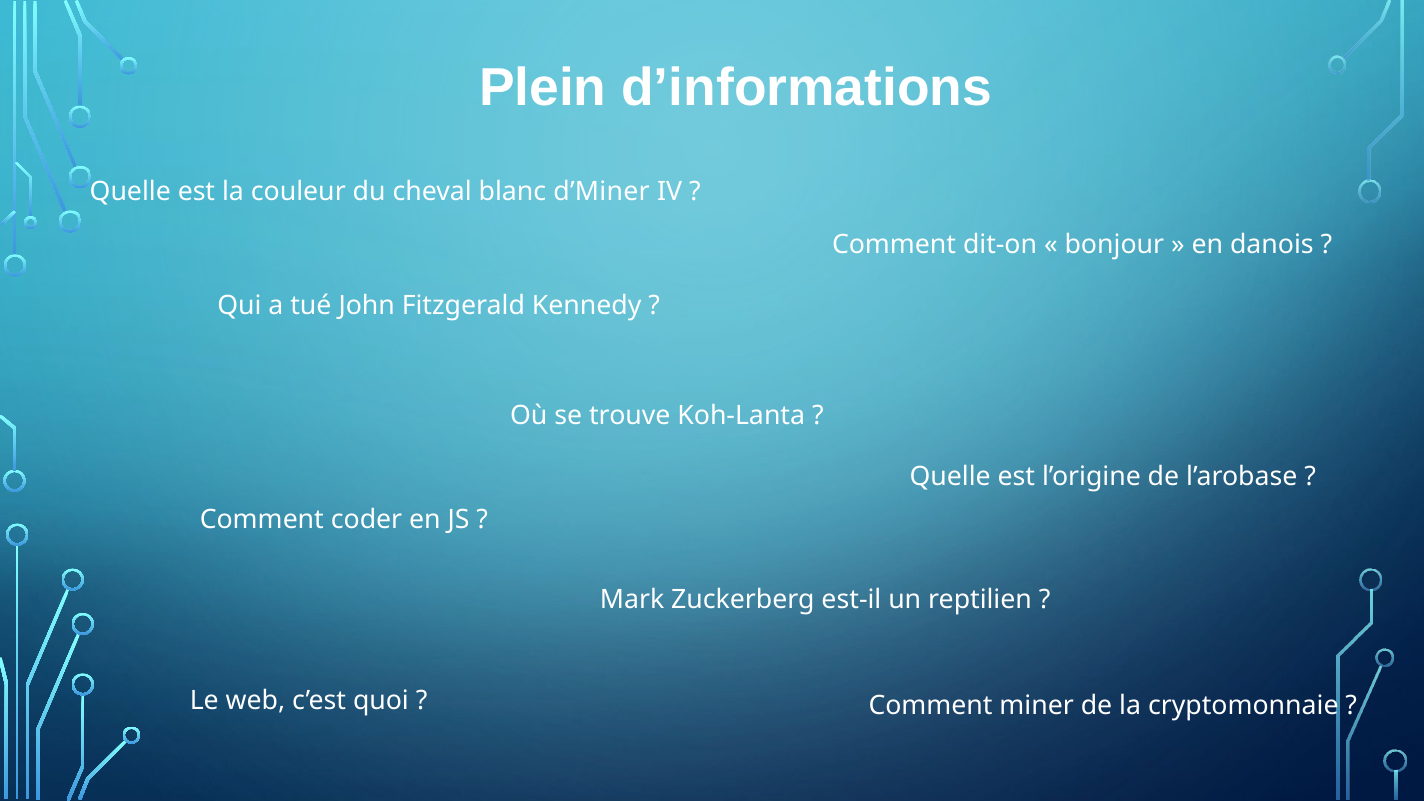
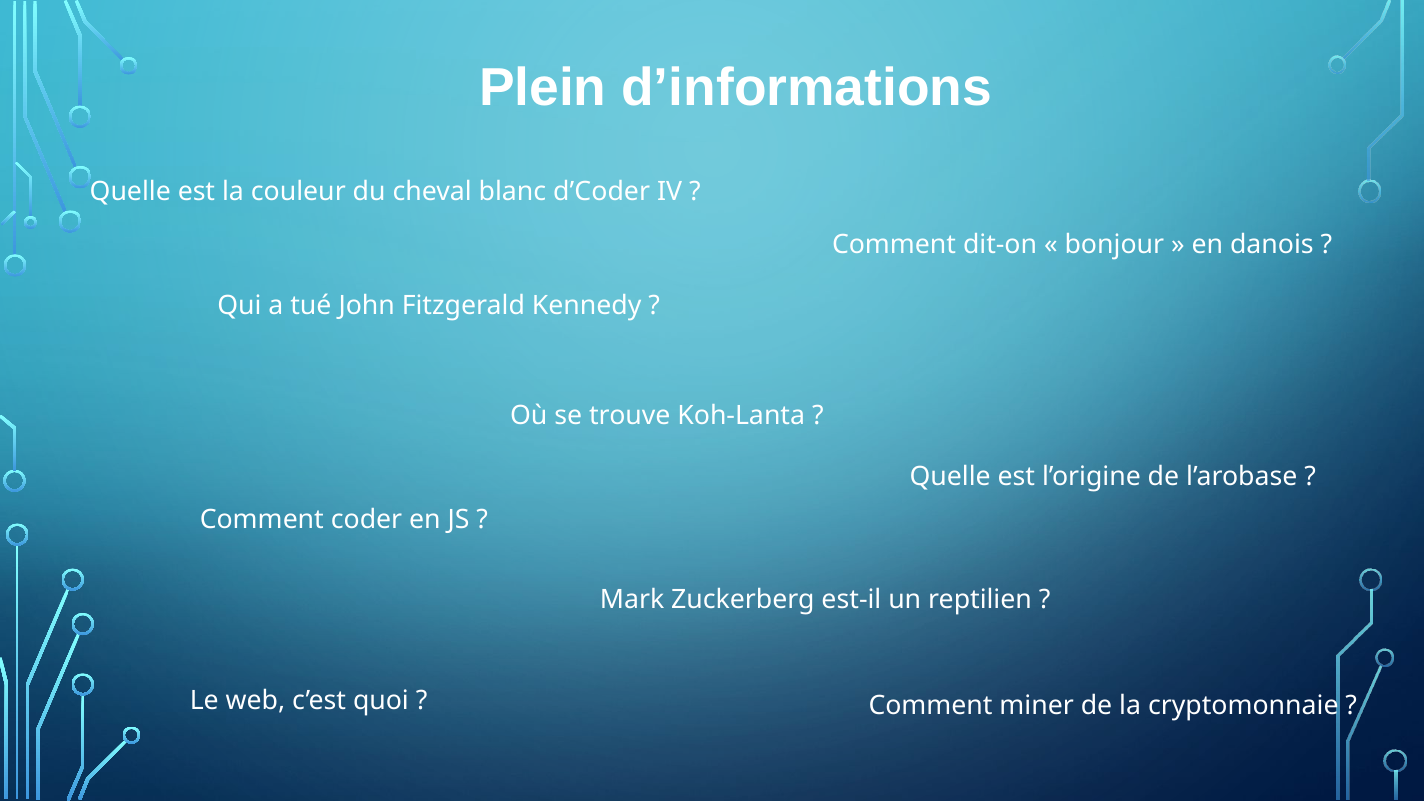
d’Miner: d’Miner -> d’Coder (602, 192)
